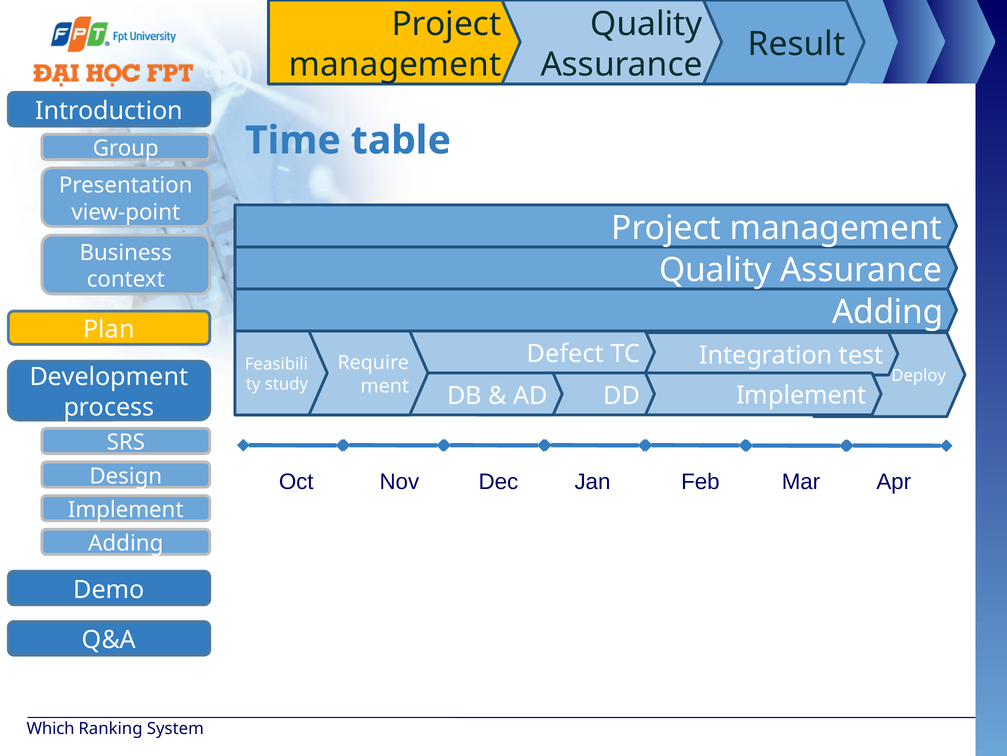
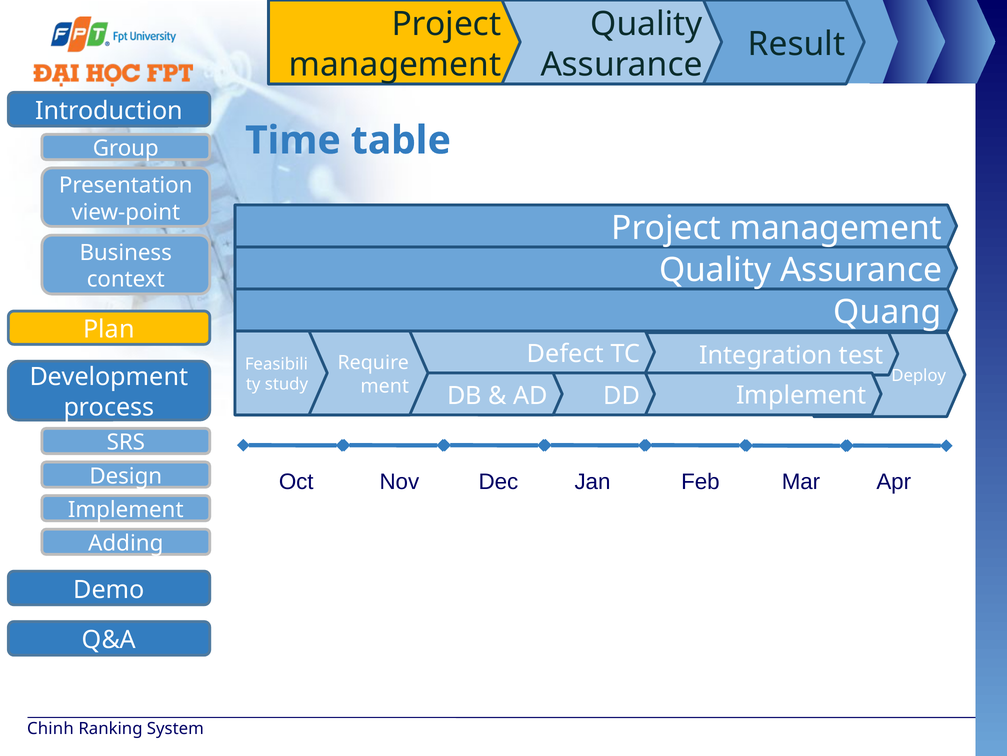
Adding: Adding -> Quang (887, 312)
Which: Which -> Chinh (50, 728)
